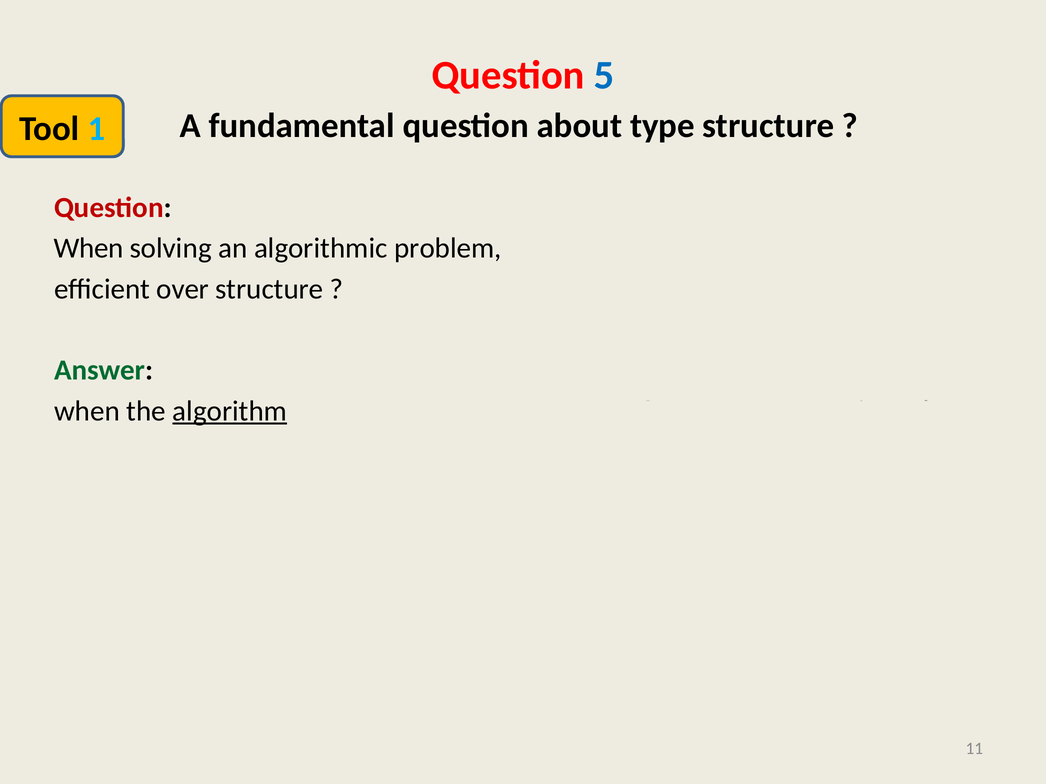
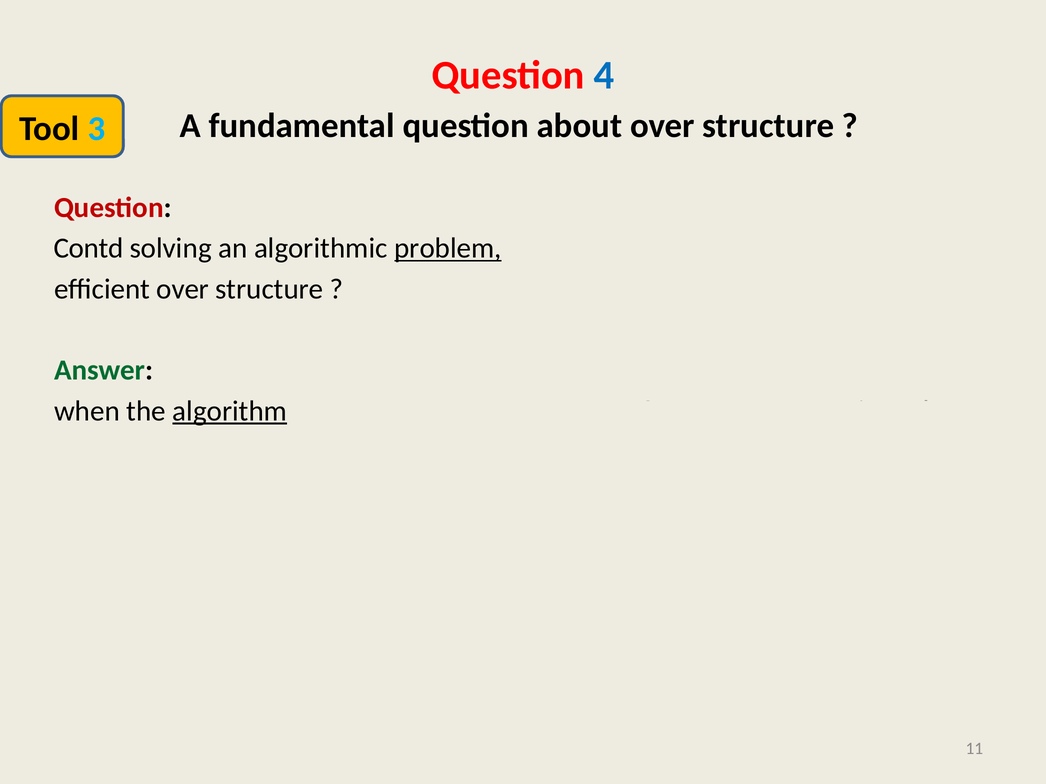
5: 5 -> 4 (604, 75)
about type: type -> over (662, 126)
1: 1 -> 3 (96, 129)
When: When -> Contd (89, 248)
problem underline: none -> present (448, 248)
